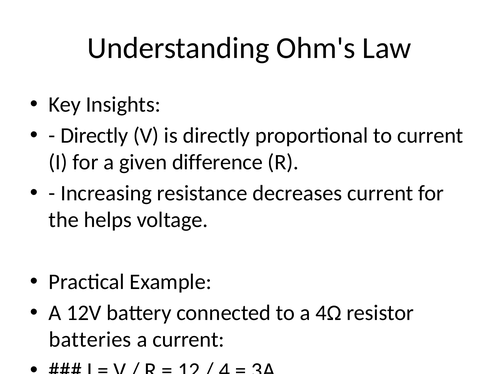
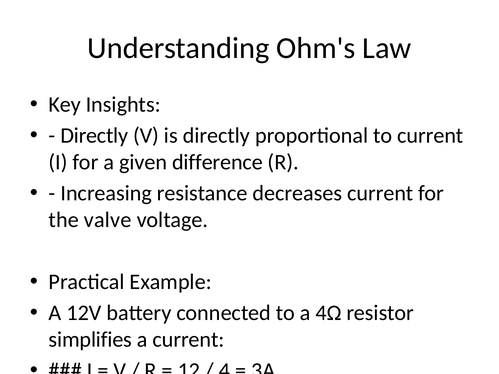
helps: helps -> valve (108, 220)
batteries: batteries -> simplifies (90, 340)
